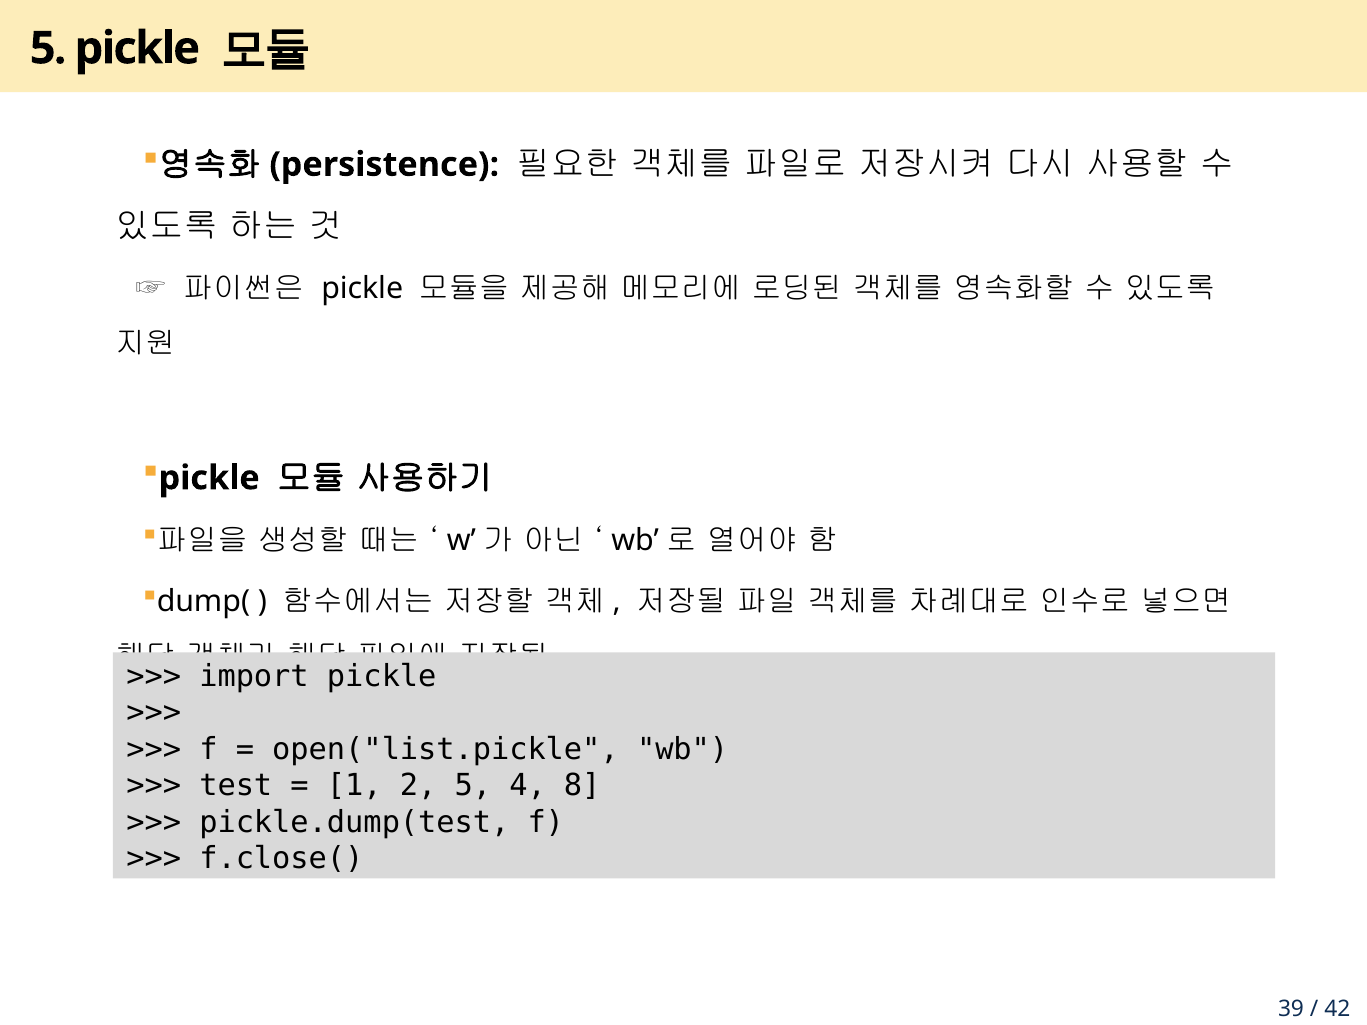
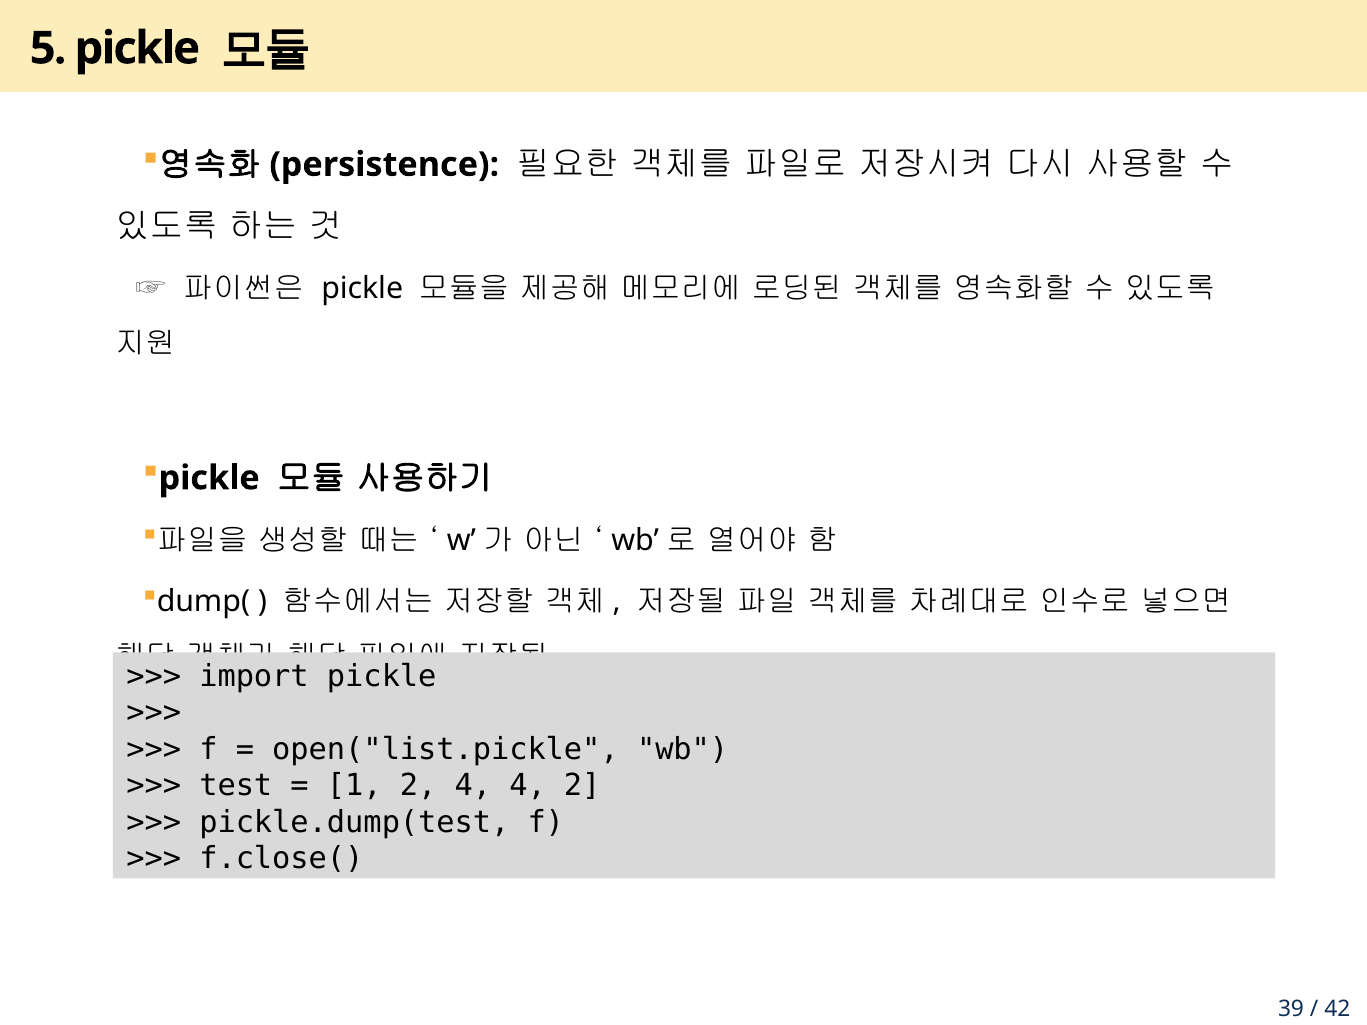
2 5: 5 -> 4 (473, 786)
4 8: 8 -> 2 (582, 786)
